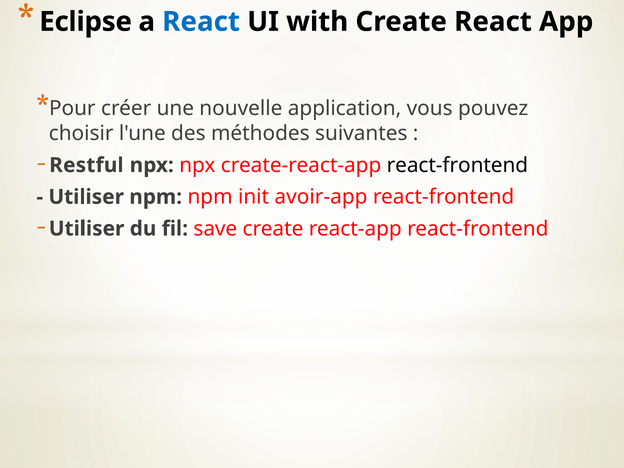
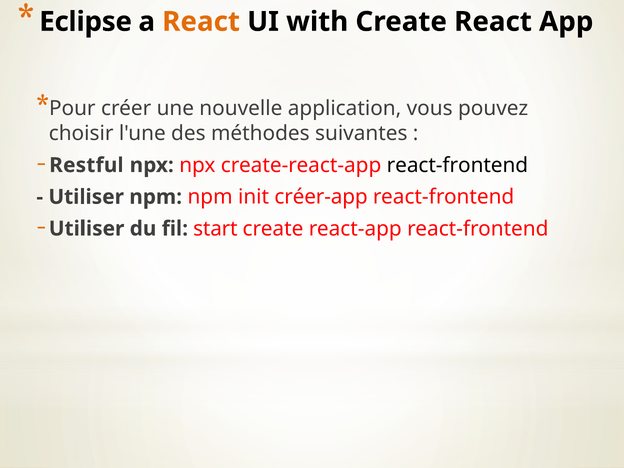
React colour: blue -> orange (201, 22)
avoir-app: avoir-app -> créer-app (321, 197)
save: save -> start (215, 229)
